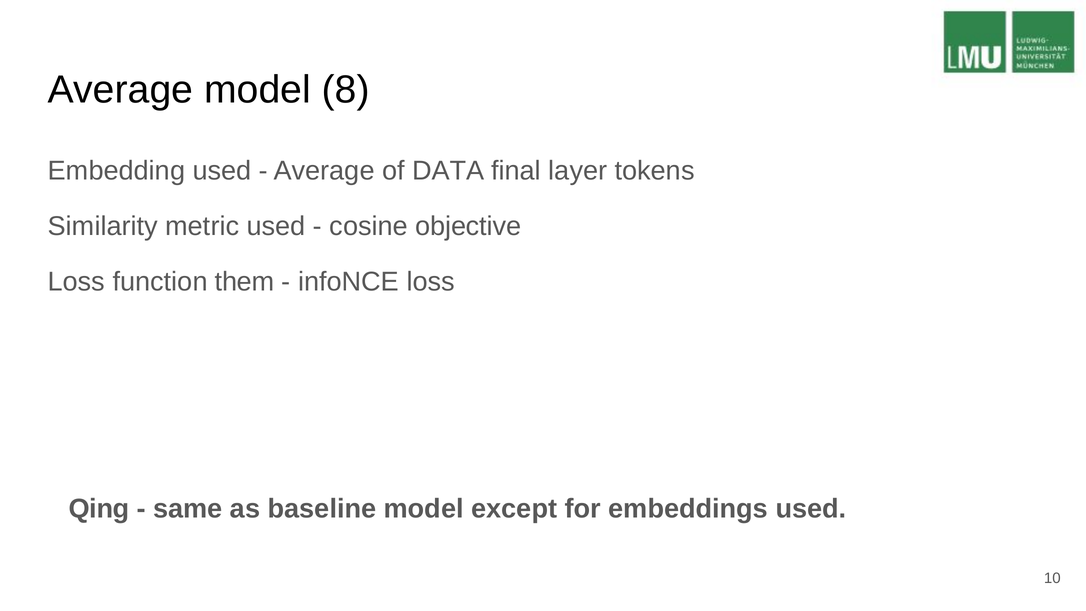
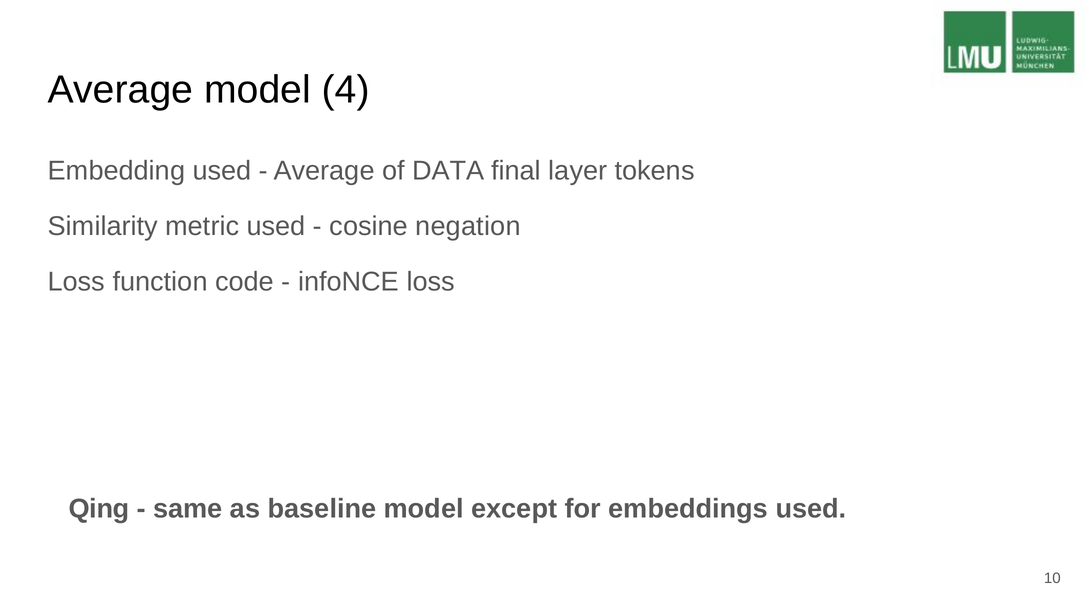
8: 8 -> 4 (346, 90)
objective: objective -> negation (468, 226)
them: them -> code (245, 282)
